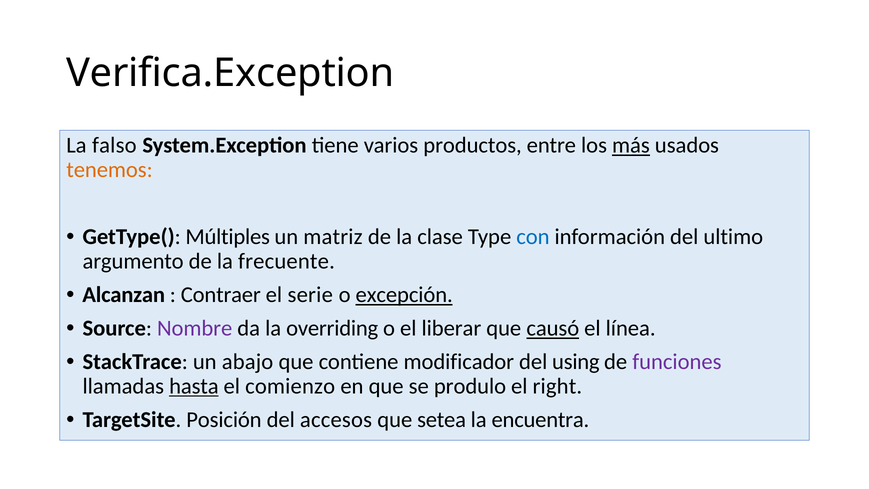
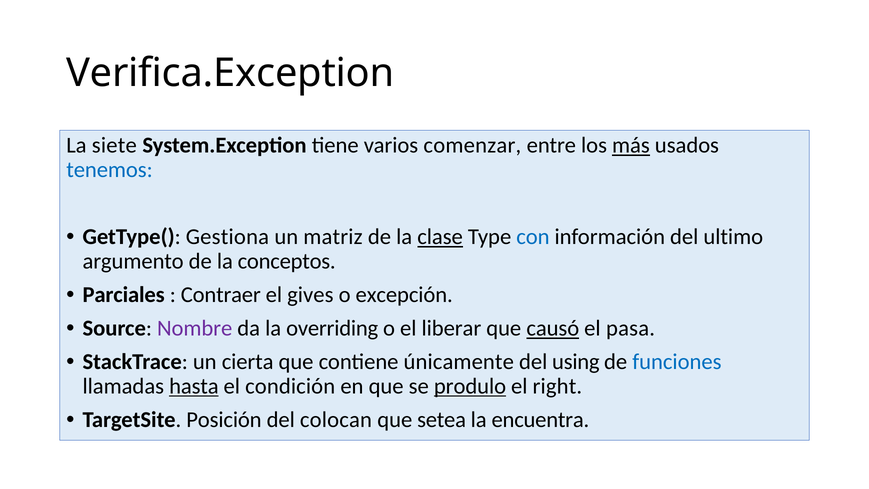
falso: falso -> siete (114, 145)
productos: productos -> comenzar (472, 145)
tenemos colour: orange -> blue (109, 170)
Múltiples: Múltiples -> Gestiona (227, 237)
clase underline: none -> present (440, 237)
frecuente: frecuente -> conceptos (287, 261)
Alcanzan: Alcanzan -> Parciales (124, 295)
serie: serie -> gives (310, 295)
excepción underline: present -> none (404, 295)
línea: línea -> pasa (631, 328)
abajo: abajo -> cierta (248, 362)
modificador: modificador -> únicamente (459, 362)
funciones colour: purple -> blue (677, 362)
comienzo: comienzo -> condición (290, 386)
produlo underline: none -> present (470, 386)
accesos: accesos -> colocan (336, 420)
